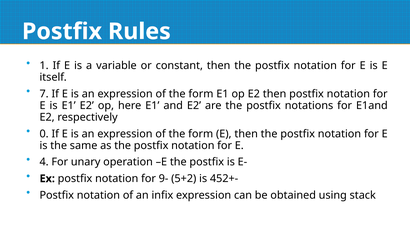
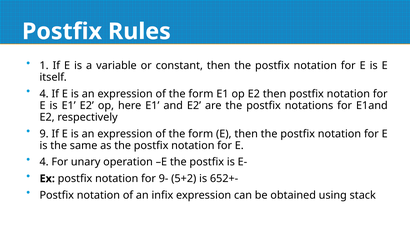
7: 7 -> 4 (44, 94)
0: 0 -> 9 (44, 134)
452+-: 452+- -> 652+- (224, 179)
